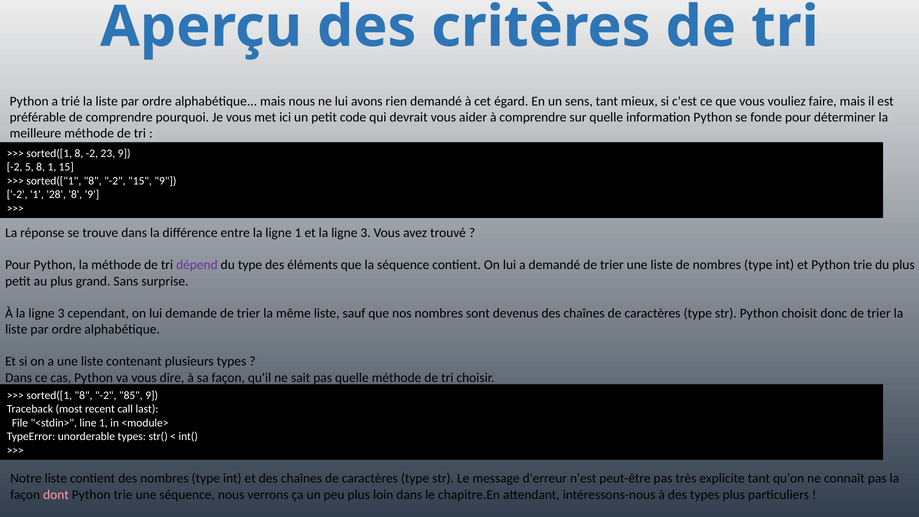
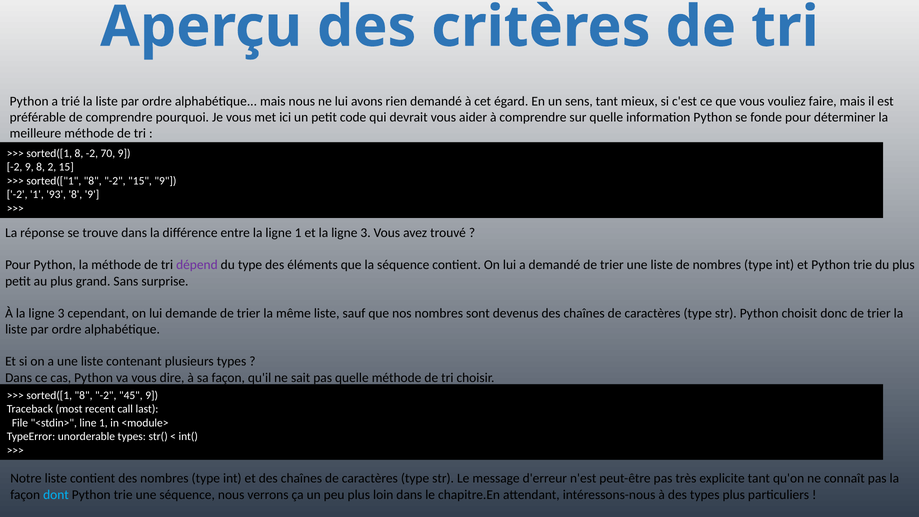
23: 23 -> 70 (108, 153)
-2 5: 5 -> 9 (29, 167)
8 1: 1 -> 2 (52, 167)
28: 28 -> 93 (56, 195)
85: 85 -> 45 (131, 395)
dont colour: pink -> light blue (56, 495)
